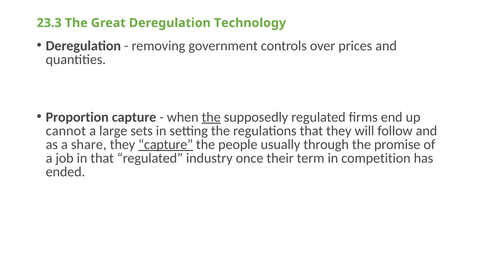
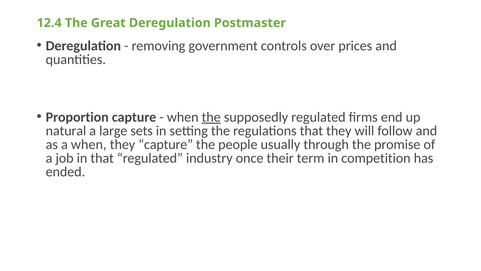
23.3: 23.3 -> 12.4 (49, 23)
Technology: Technology -> Postmaster (250, 23)
cannot: cannot -> natural (66, 131)
a share: share -> when (89, 144)
capture underline: present -> none (166, 144)
